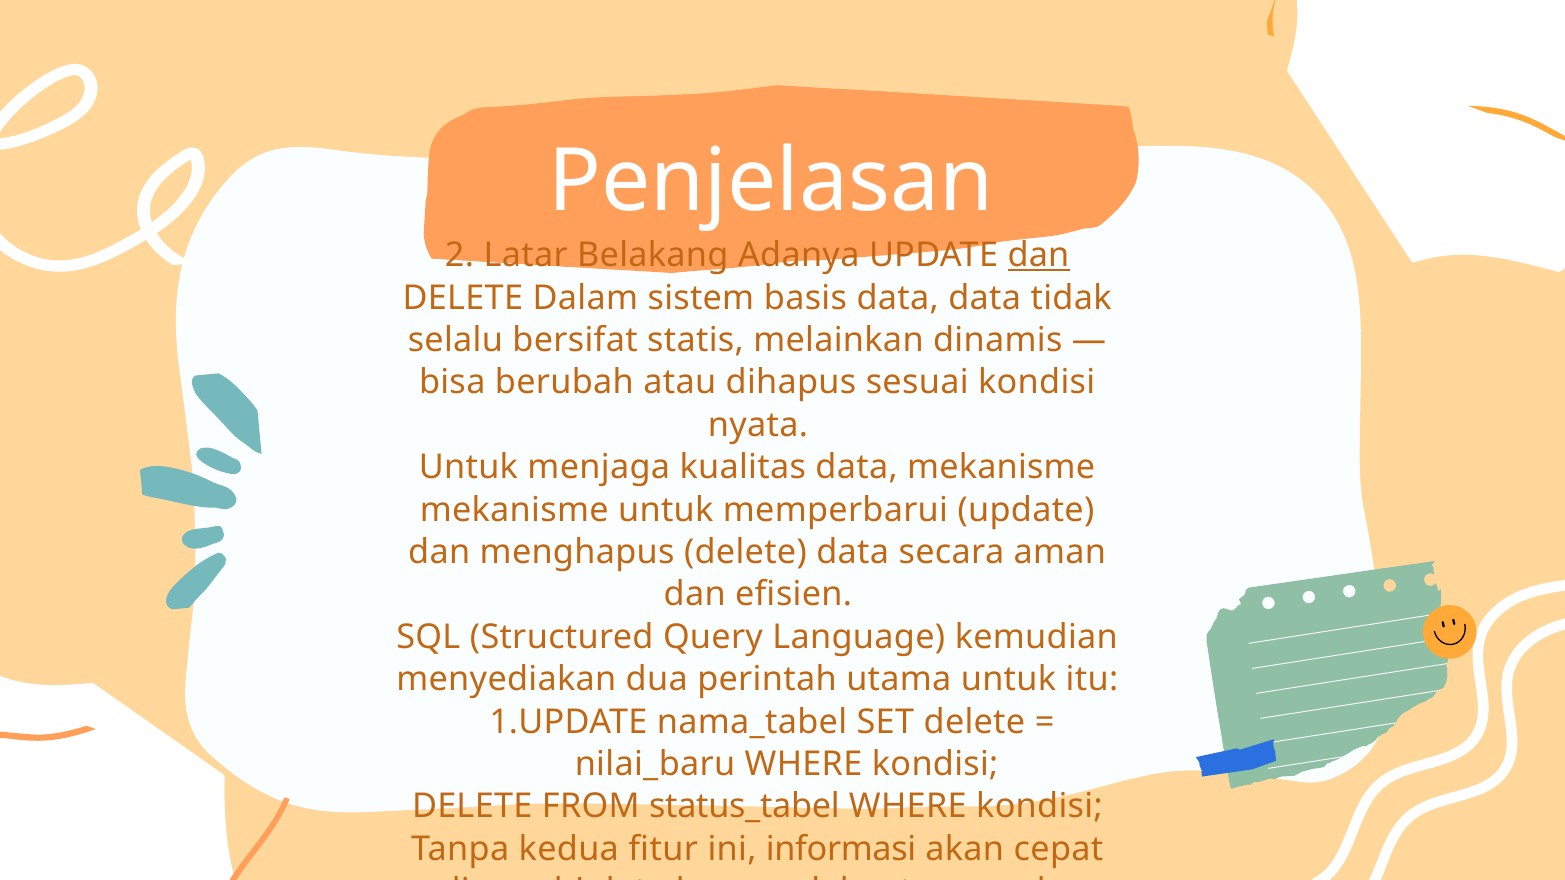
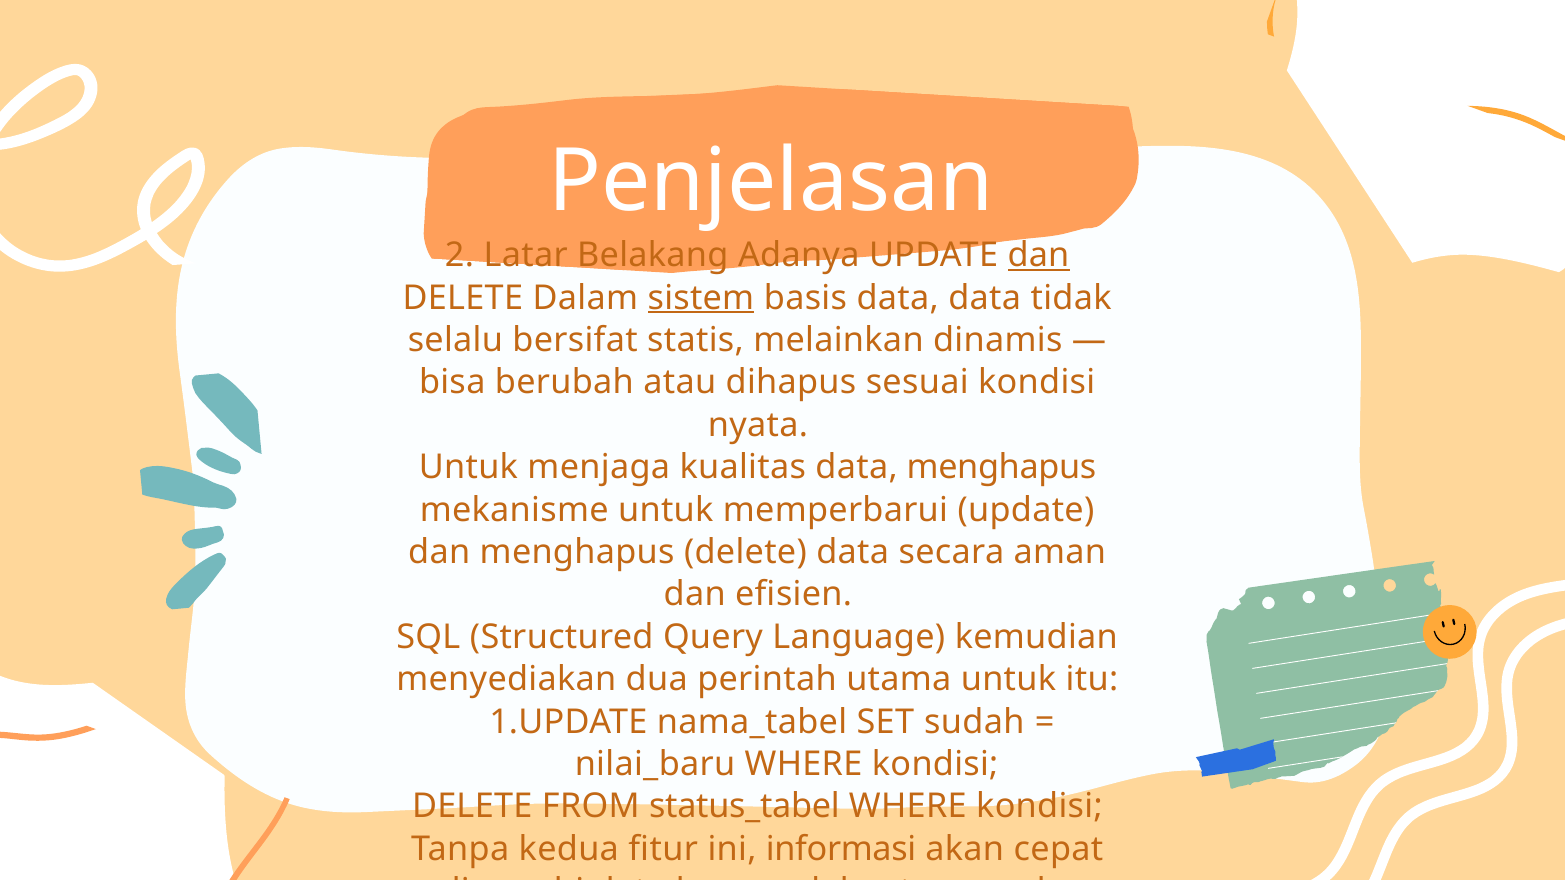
sistem underline: none -> present (701, 298)
data mekanisme: mekanisme -> menghapus (1001, 468)
SET delete: delete -> sudah (974, 722)
